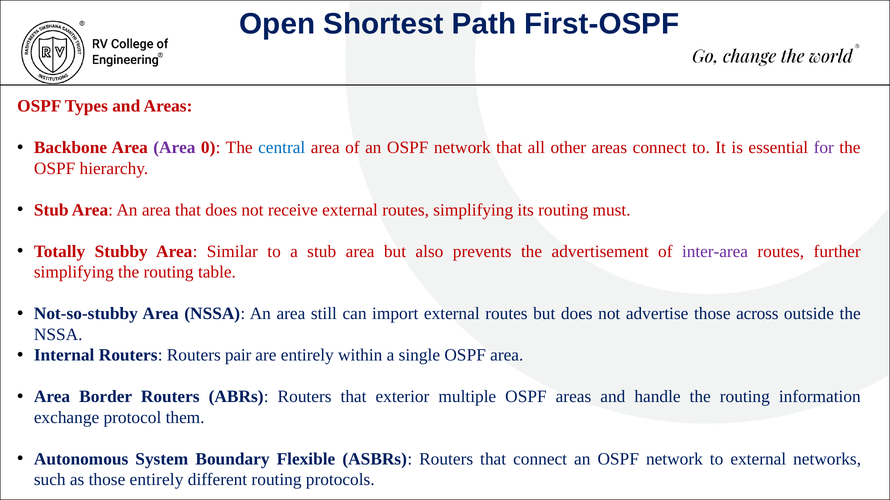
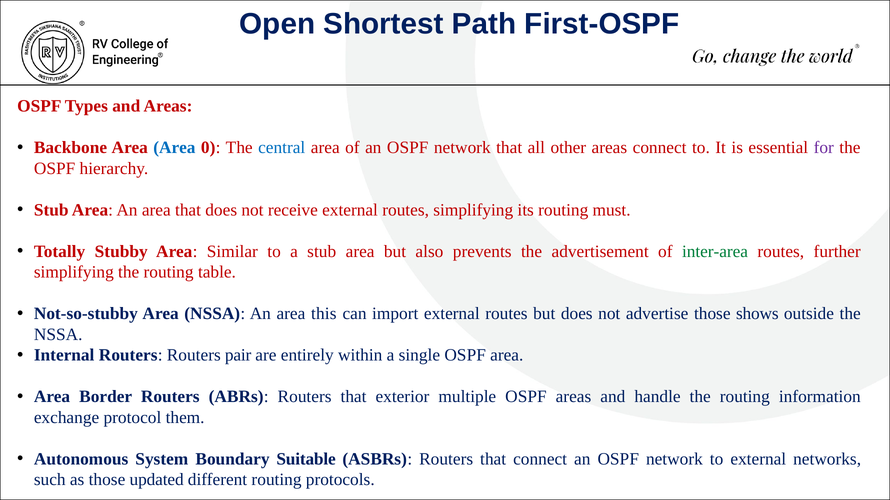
Area colour: purple -> blue (174, 148)
inter-area colour: purple -> green (715, 252)
still: still -> this (324, 314)
across: across -> shows (757, 314)
Flexible: Flexible -> Suitable (306, 460)
those entirely: entirely -> updated (157, 480)
